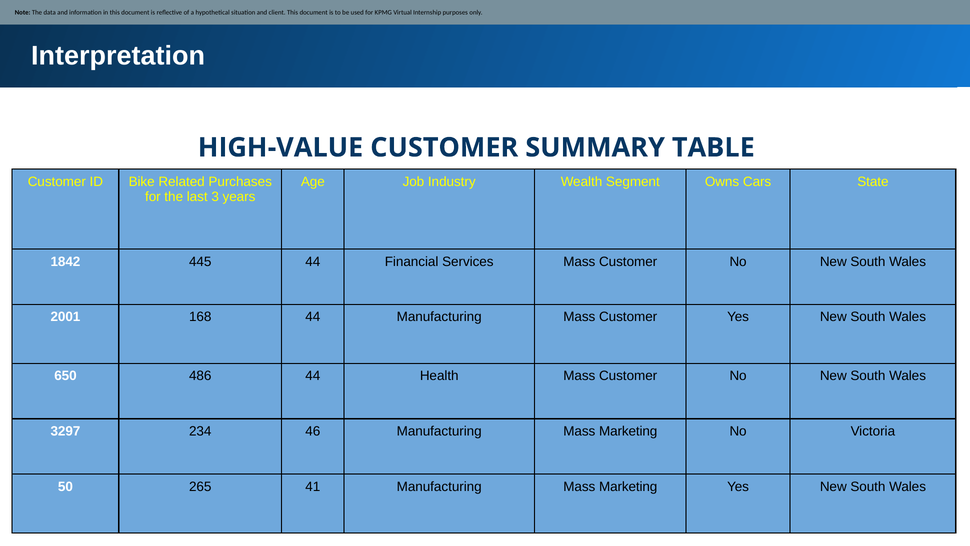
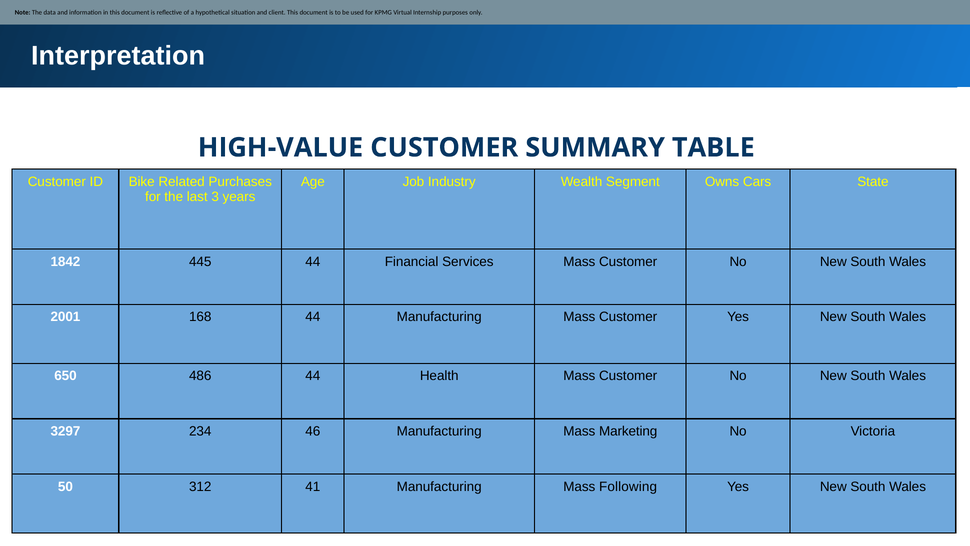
265: 265 -> 312 (200, 486)
41 Manufacturing Mass Marketing: Marketing -> Following (628, 486)
